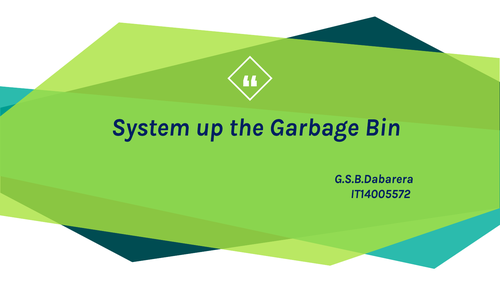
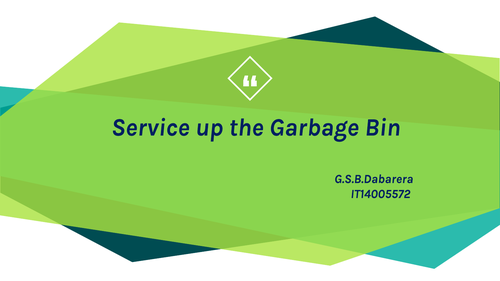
System: System -> Service (150, 127)
